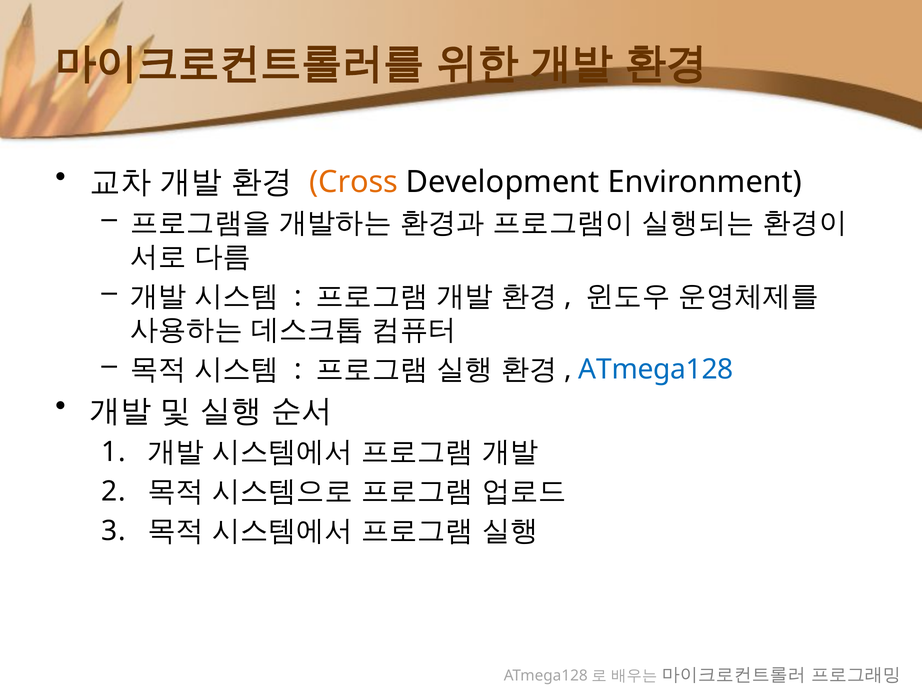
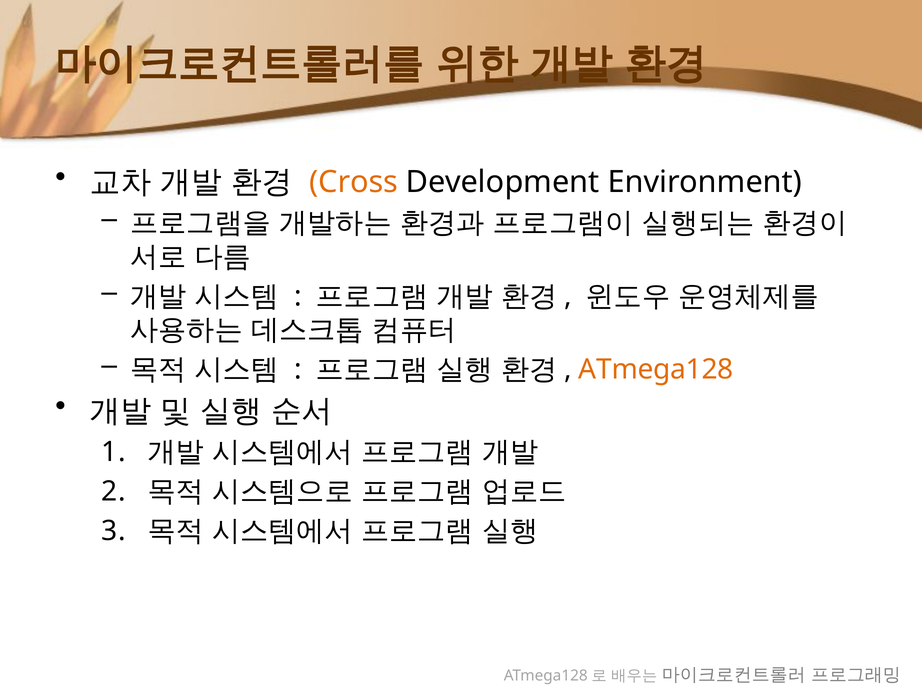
ATmega128 colour: blue -> orange (656, 369)
